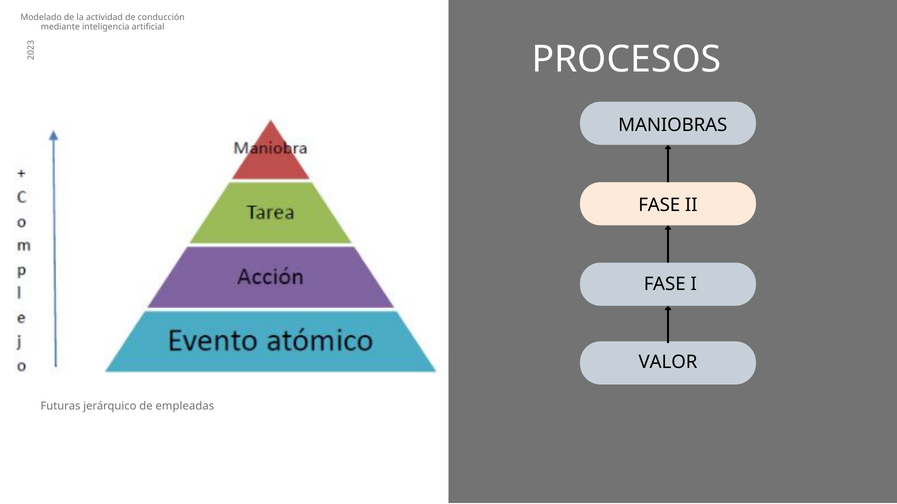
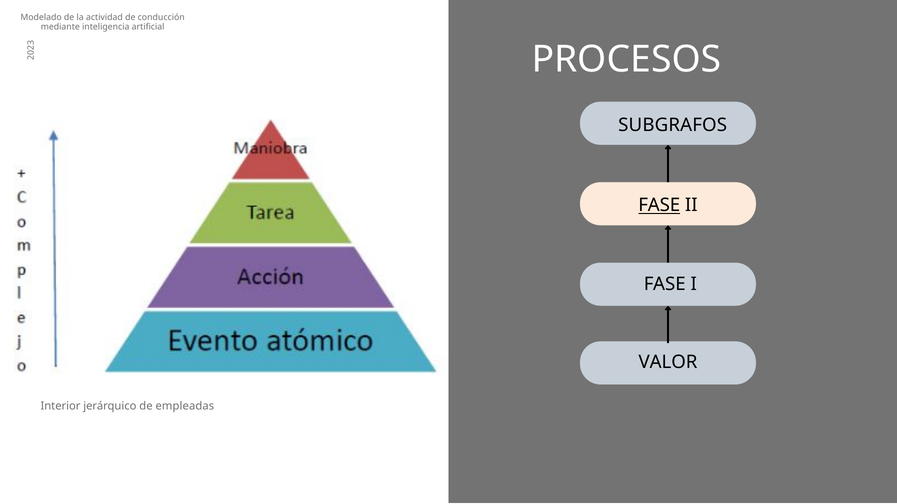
MANIOBRAS: MANIOBRAS -> SUBGRAFOS (673, 125)
FASE underline: none -> present (659, 206)
Futuras: Futuras -> Interior (60, 407)
